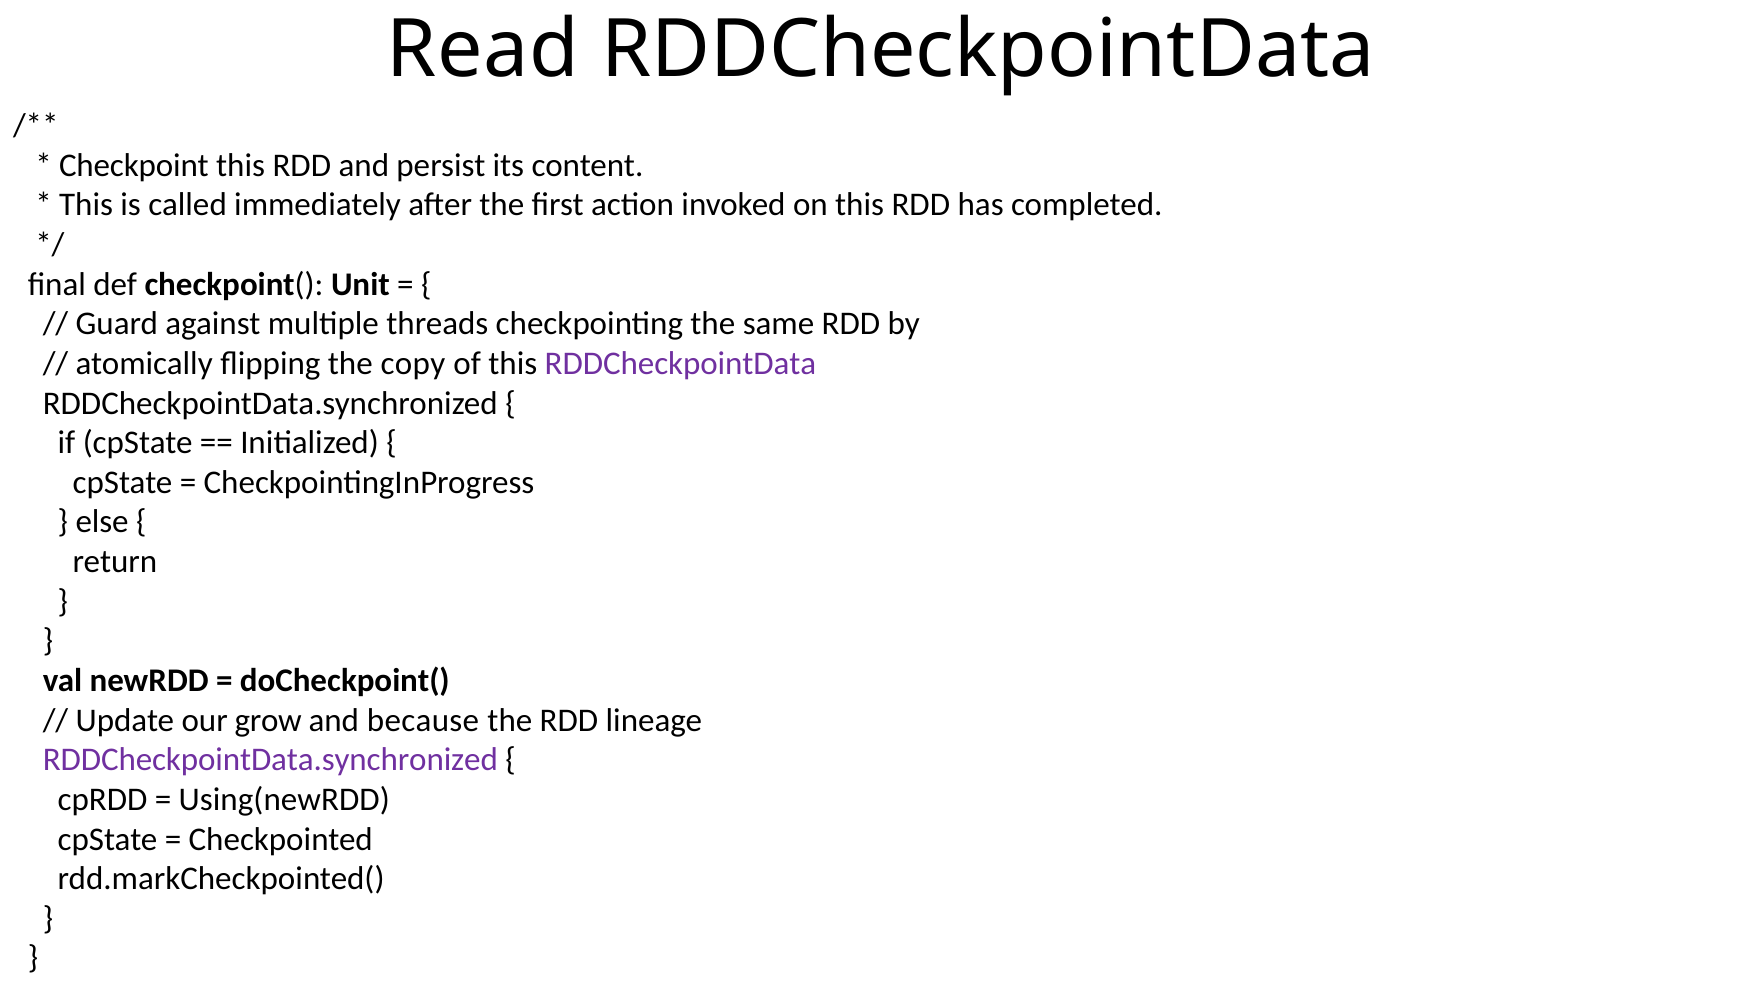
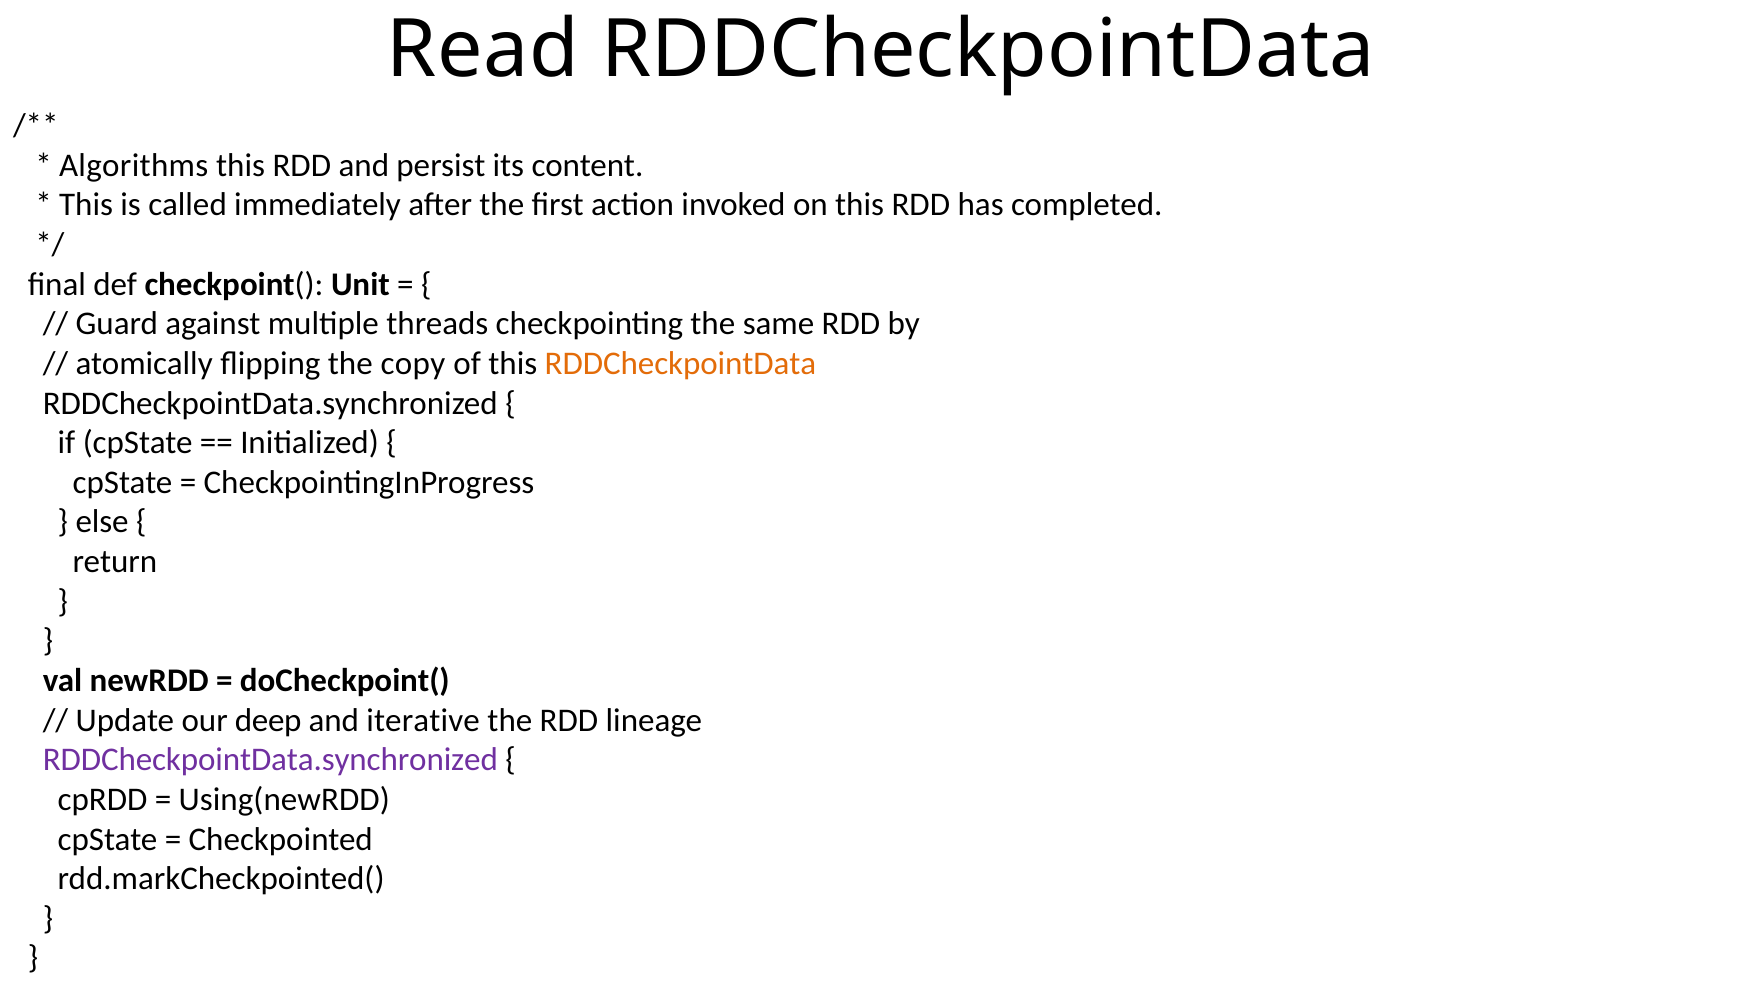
Checkpoint: Checkpoint -> Algorithms (134, 165)
RDDCheckpointData colour: purple -> orange (680, 364)
grow: grow -> deep (268, 720)
because: because -> iterative (423, 720)
